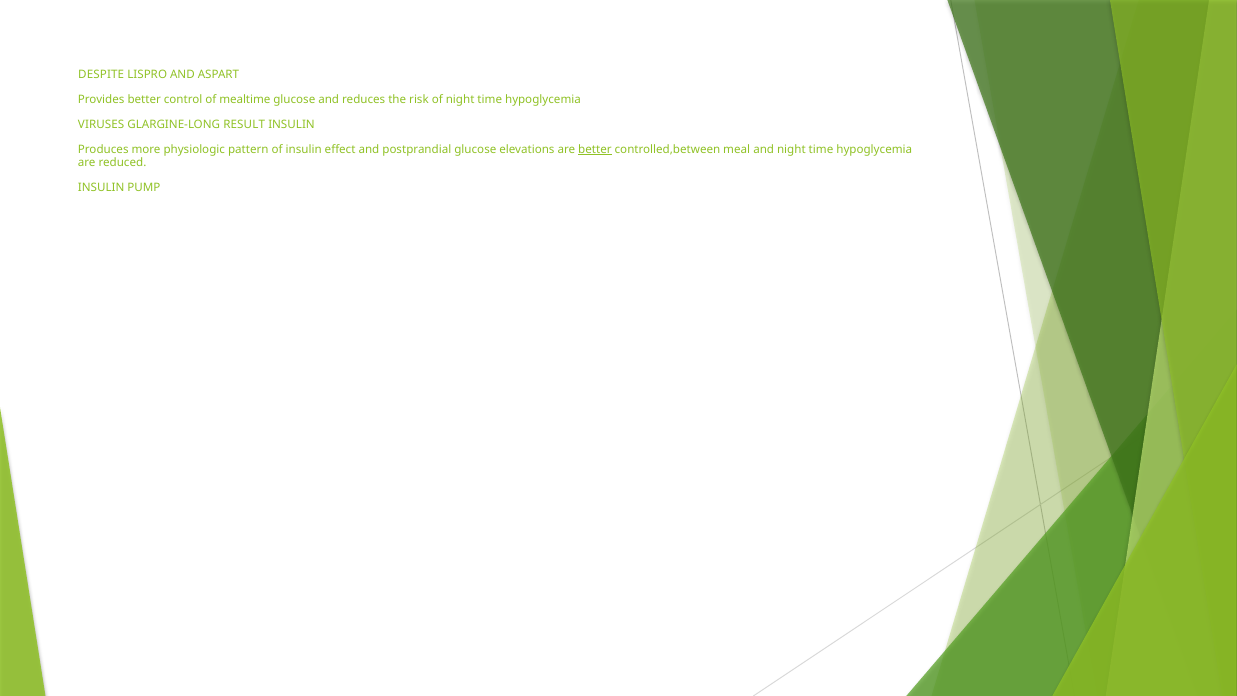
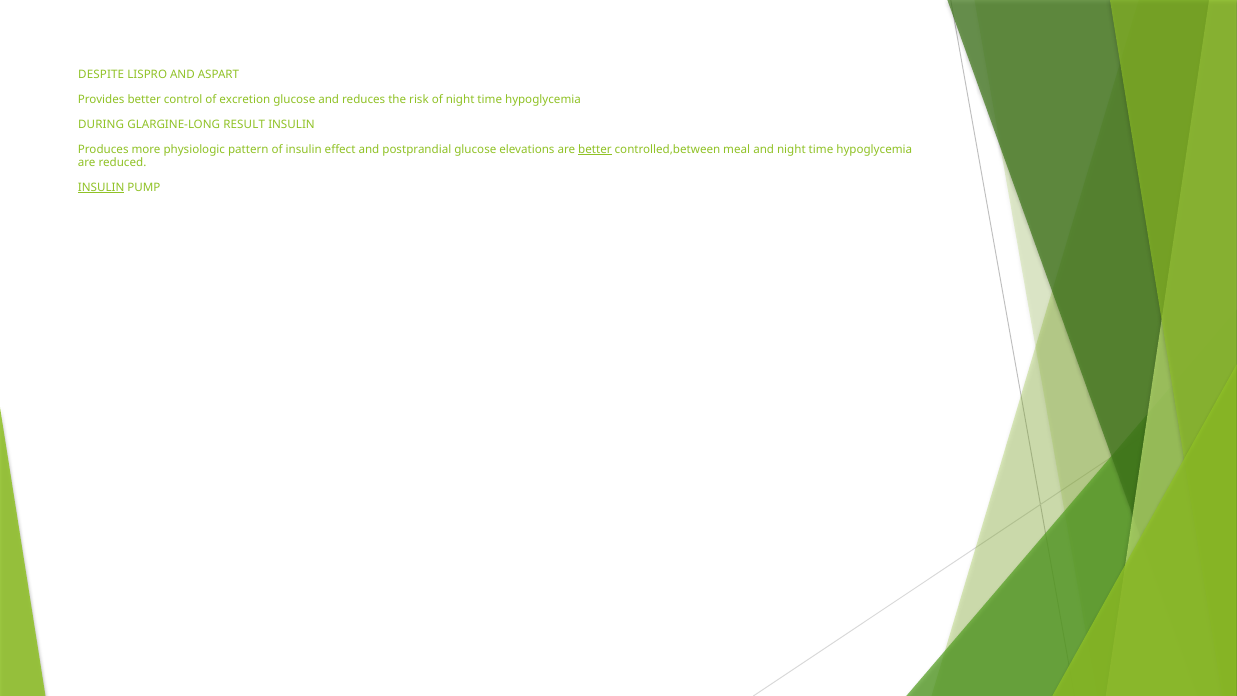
mealtime: mealtime -> excretion (245, 99)
VIRUSES: VIRUSES -> DURING (101, 125)
INSULIN underline: none -> present (101, 187)
